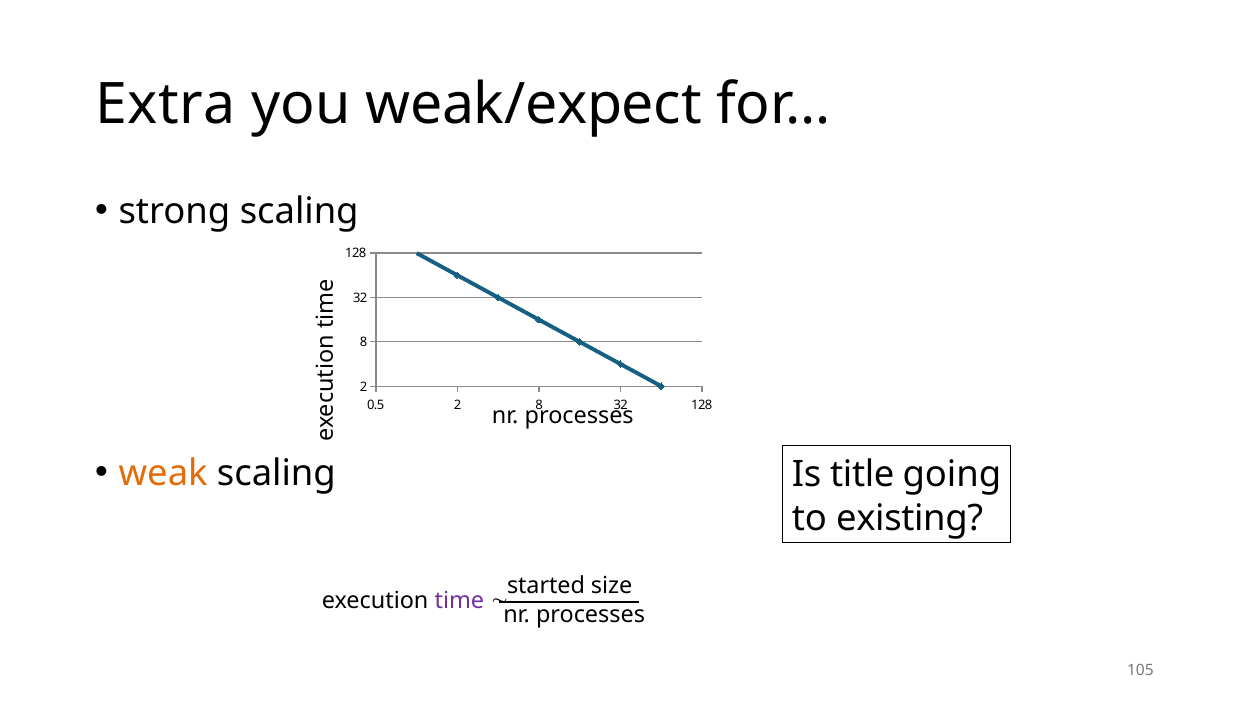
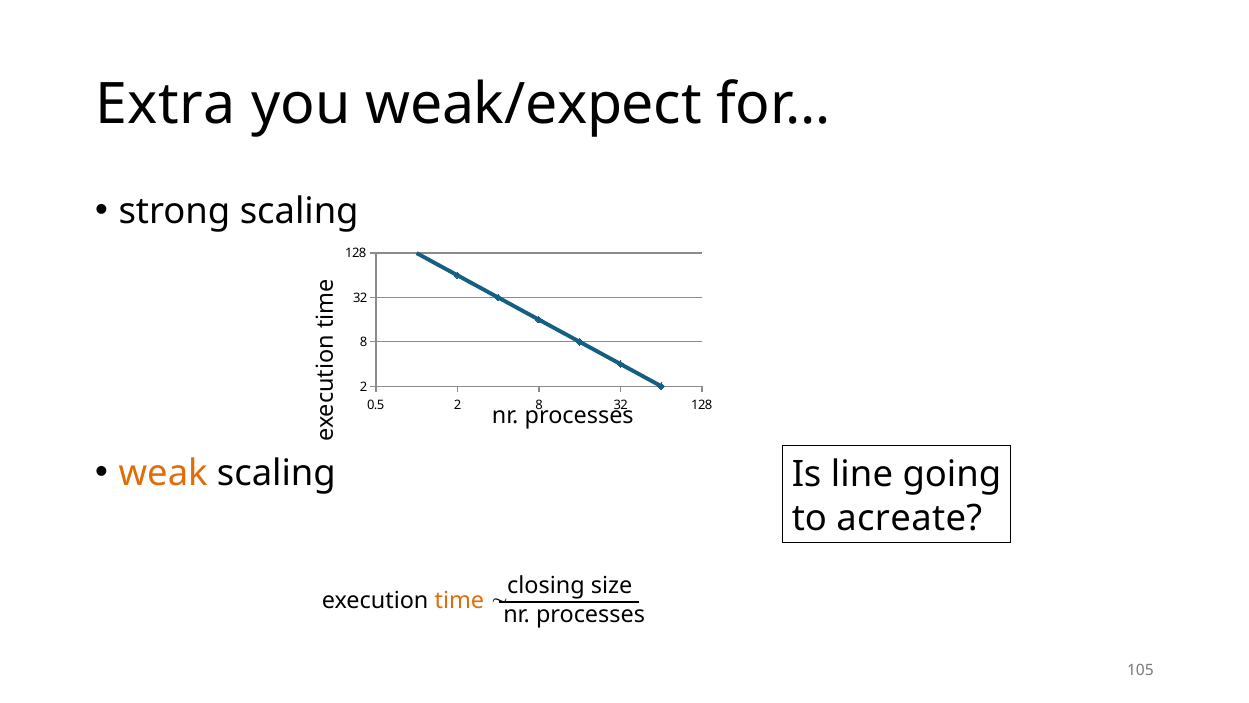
title: title -> line (862, 474)
existing: existing -> acreate (909, 518)
started: started -> closing (546, 585)
time colour: purple -> orange (459, 600)
